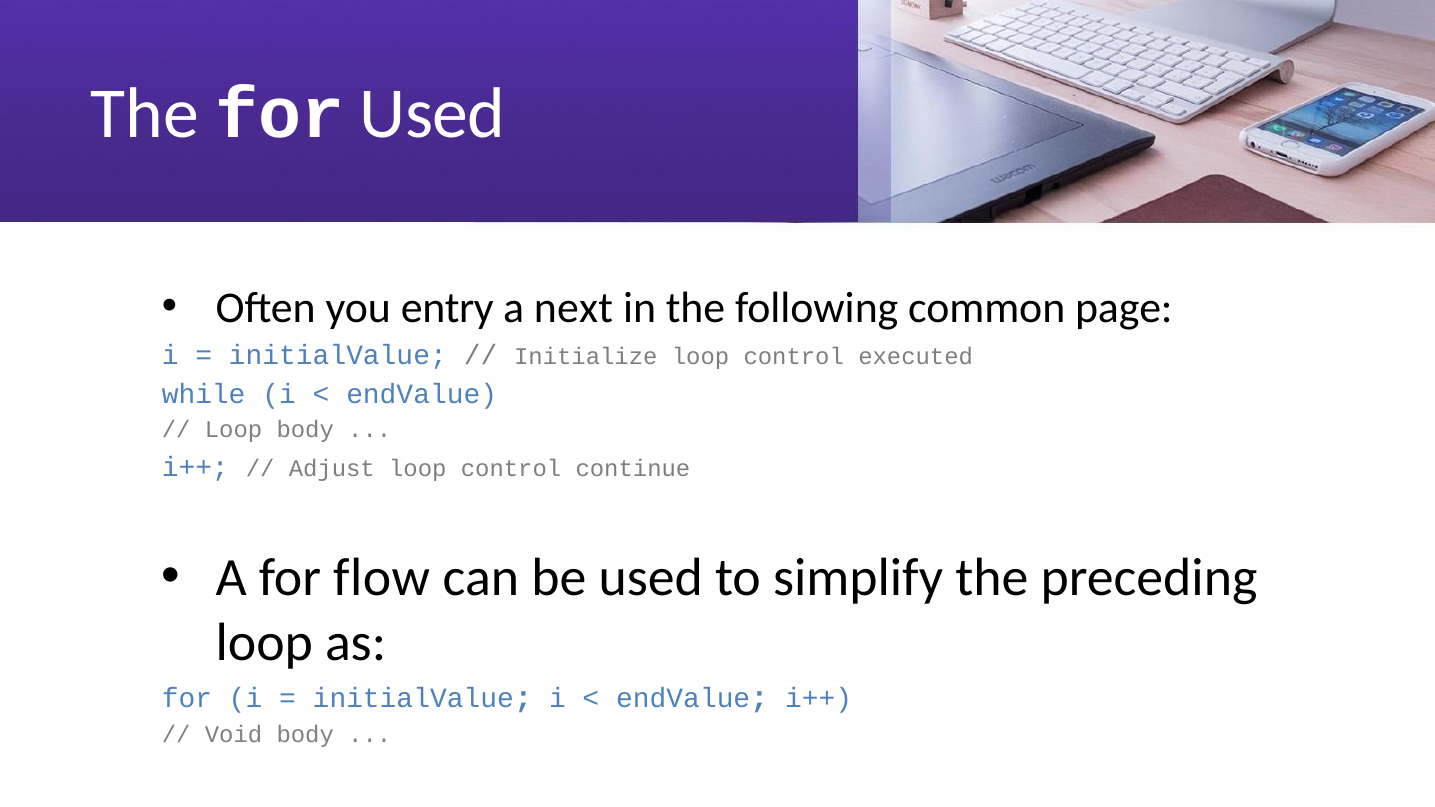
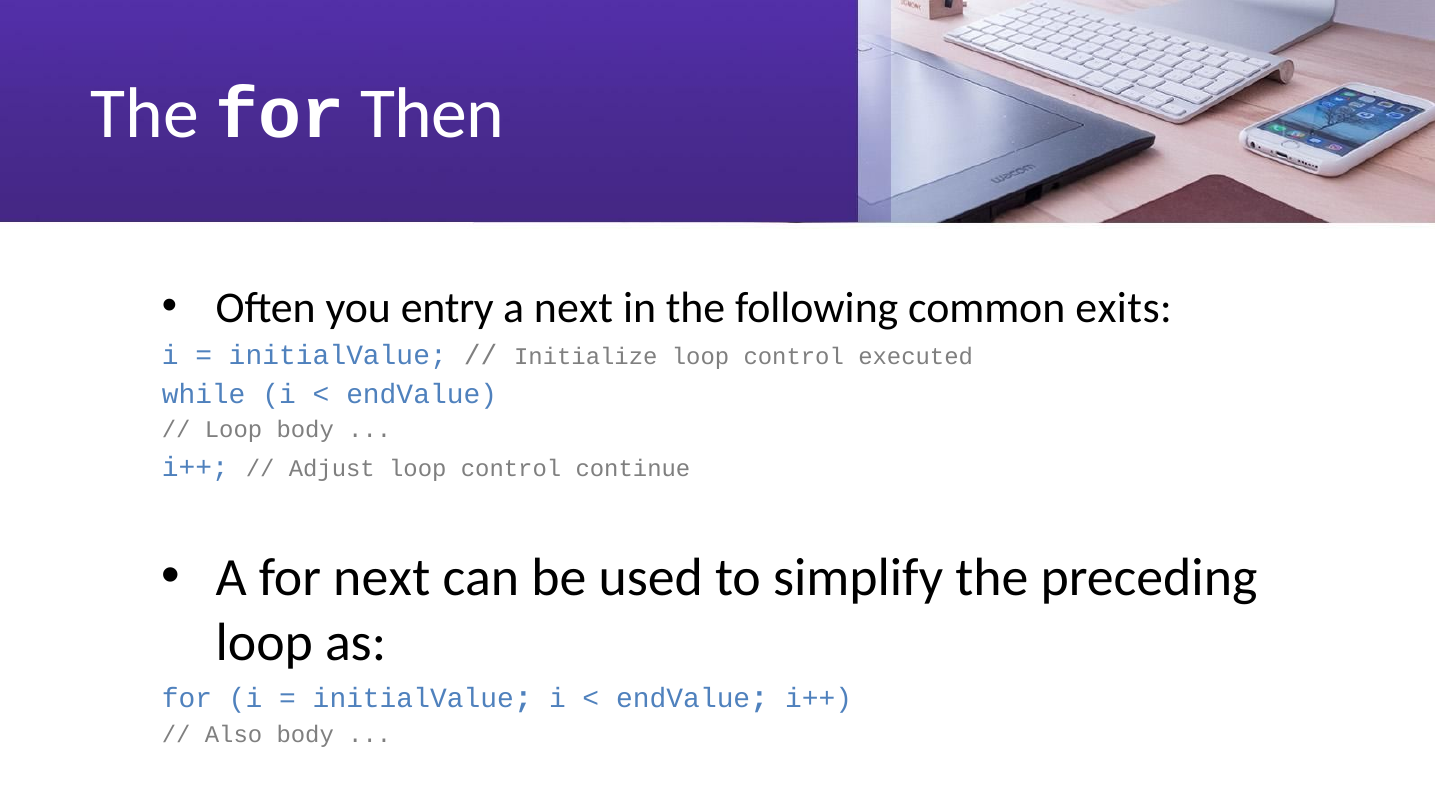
for Used: Used -> Then (432, 114)
page: page -> exits (1124, 308)
for flow: flow -> next (382, 578)
Void: Void -> Also (234, 734)
